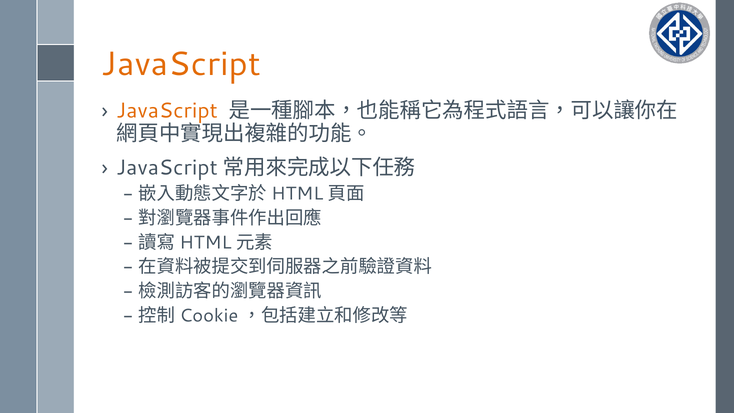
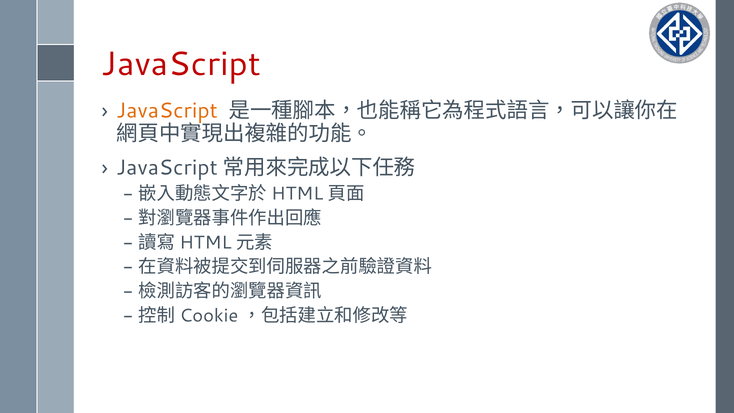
JavaScript colour: orange -> red (181, 64)
